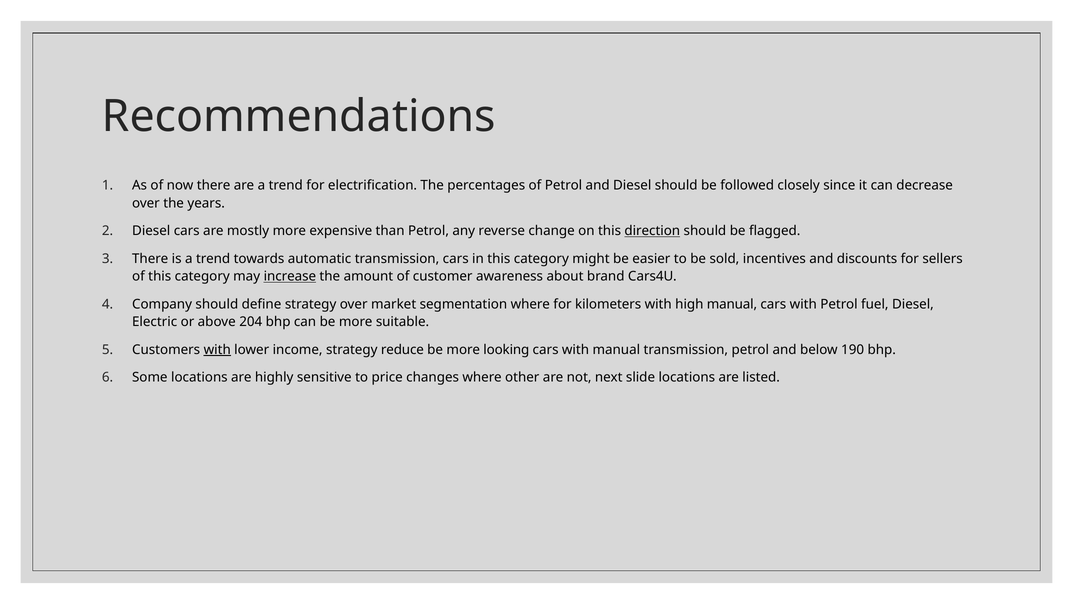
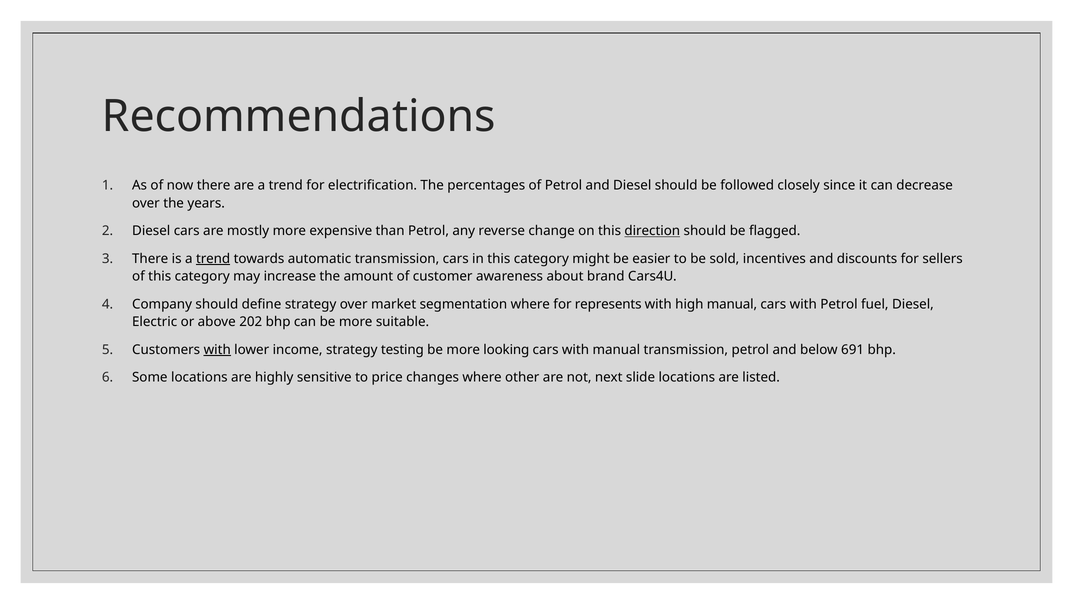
trend underline: none -> present (213, 259)
increase underline: present -> none (290, 276)
kilometers: kilometers -> represents (608, 304)
204: 204 -> 202 (251, 322)
reduce: reduce -> testing (402, 349)
190: 190 -> 691 (853, 349)
